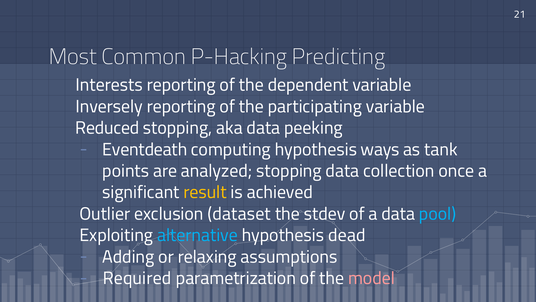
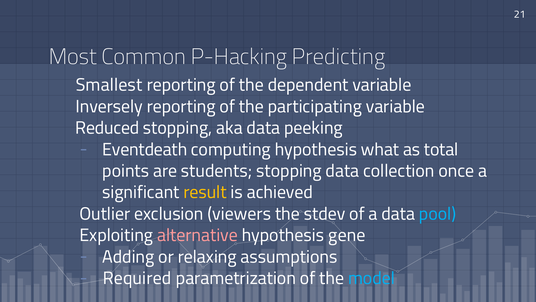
Interests: Interests -> Smallest (109, 85)
ways: ways -> what (380, 149)
tank: tank -> total (441, 149)
analyzed: analyzed -> students (217, 171)
dataset: dataset -> viewers (239, 214)
alternative colour: light blue -> pink (198, 235)
dead: dead -> gene (347, 235)
model colour: pink -> light blue (372, 278)
